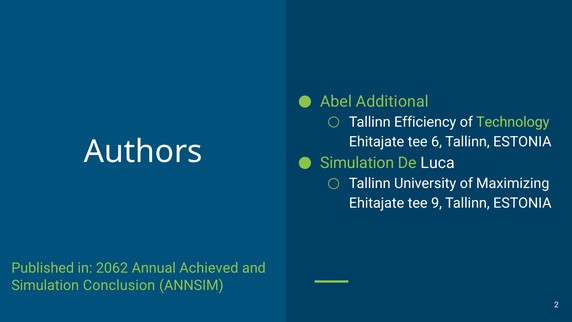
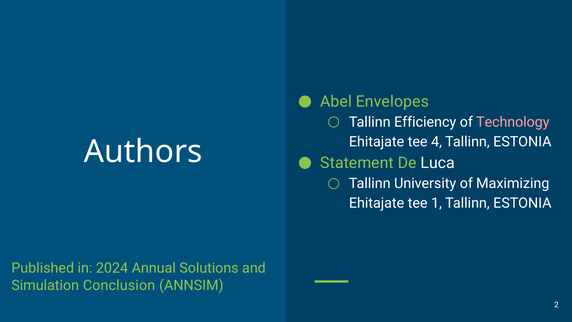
Additional: Additional -> Envelopes (392, 101)
Technology colour: light green -> pink (513, 122)
6: 6 -> 4 (437, 142)
Simulation: Simulation -> Statement (357, 163)
9: 9 -> 1 (437, 203)
2062: 2062 -> 2024 (112, 268)
Achieved: Achieved -> Solutions (209, 268)
